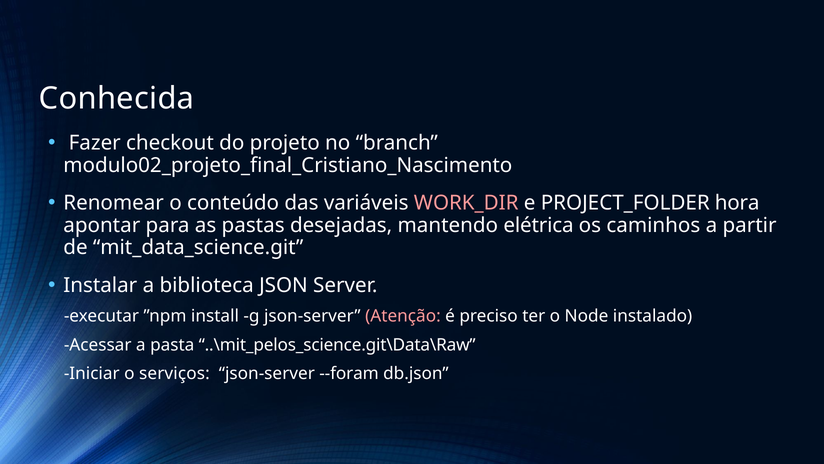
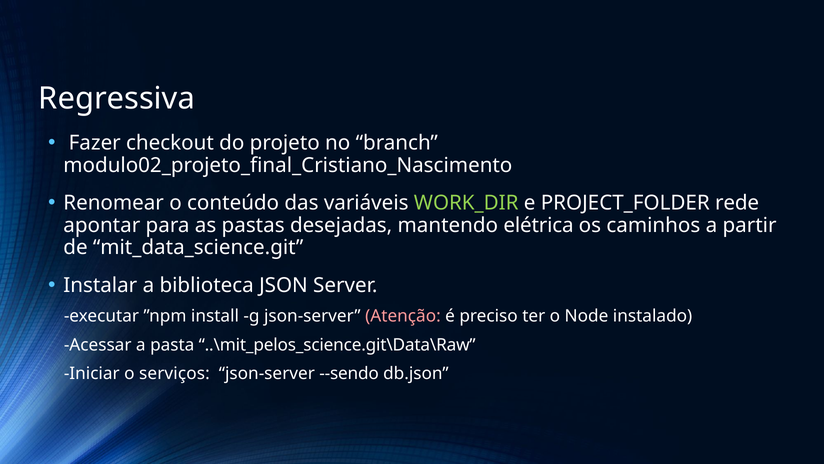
Conhecida: Conhecida -> Regressiva (117, 98)
WORK_DIR colour: pink -> light green (466, 203)
hora: hora -> rede (737, 203)
--foram: --foram -> --sendo (349, 373)
